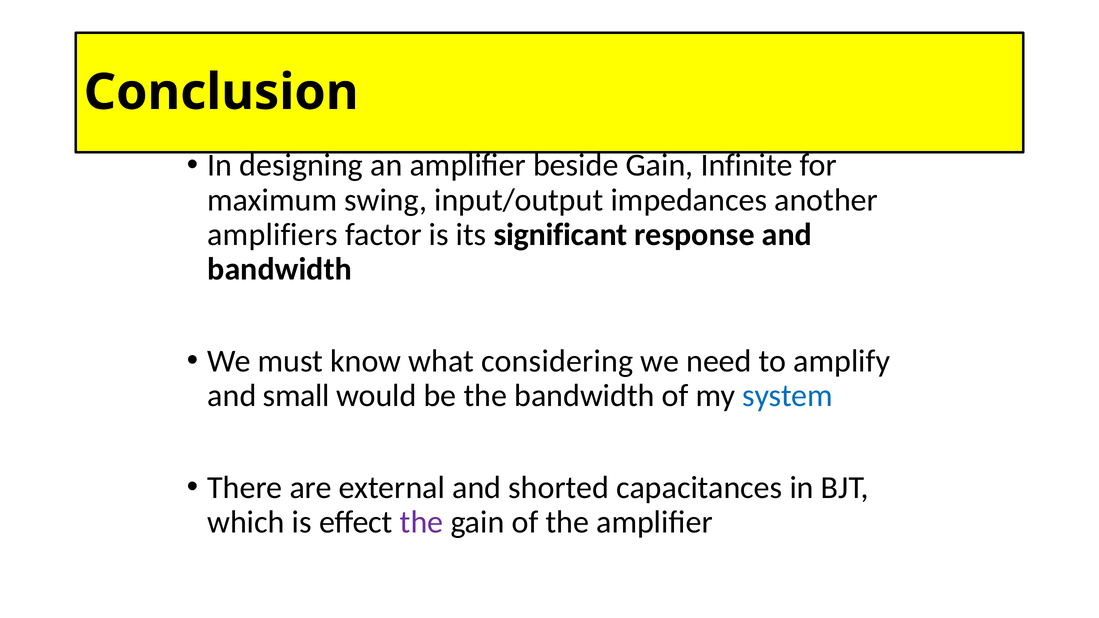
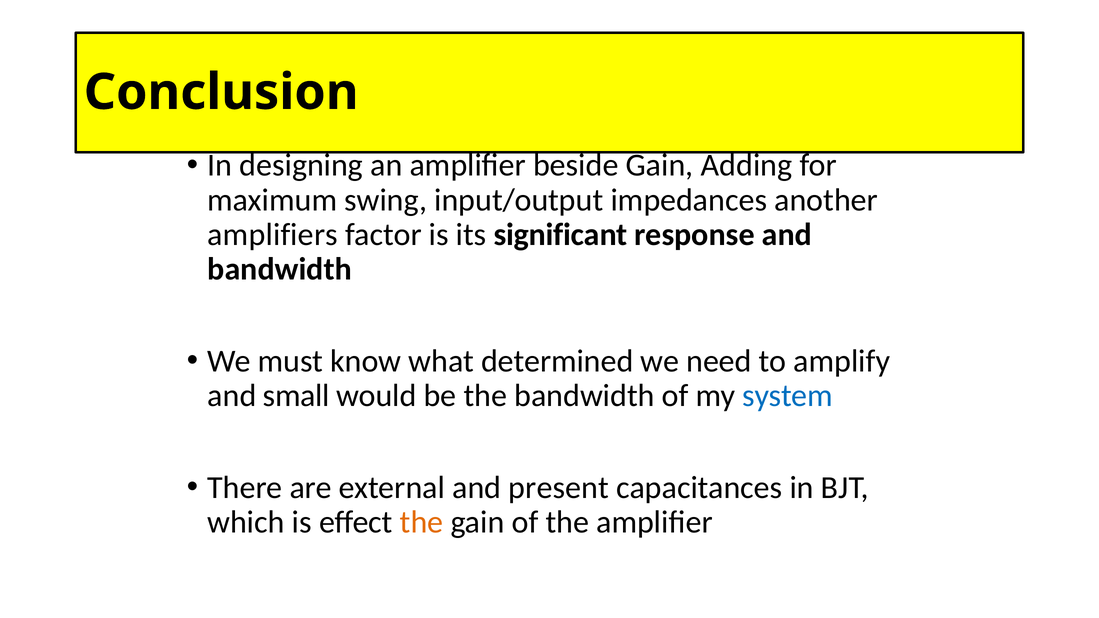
Infinite: Infinite -> Adding (746, 165)
considering: considering -> determined (557, 361)
shorted: shorted -> present (559, 488)
the colour: purple -> orange (422, 522)
